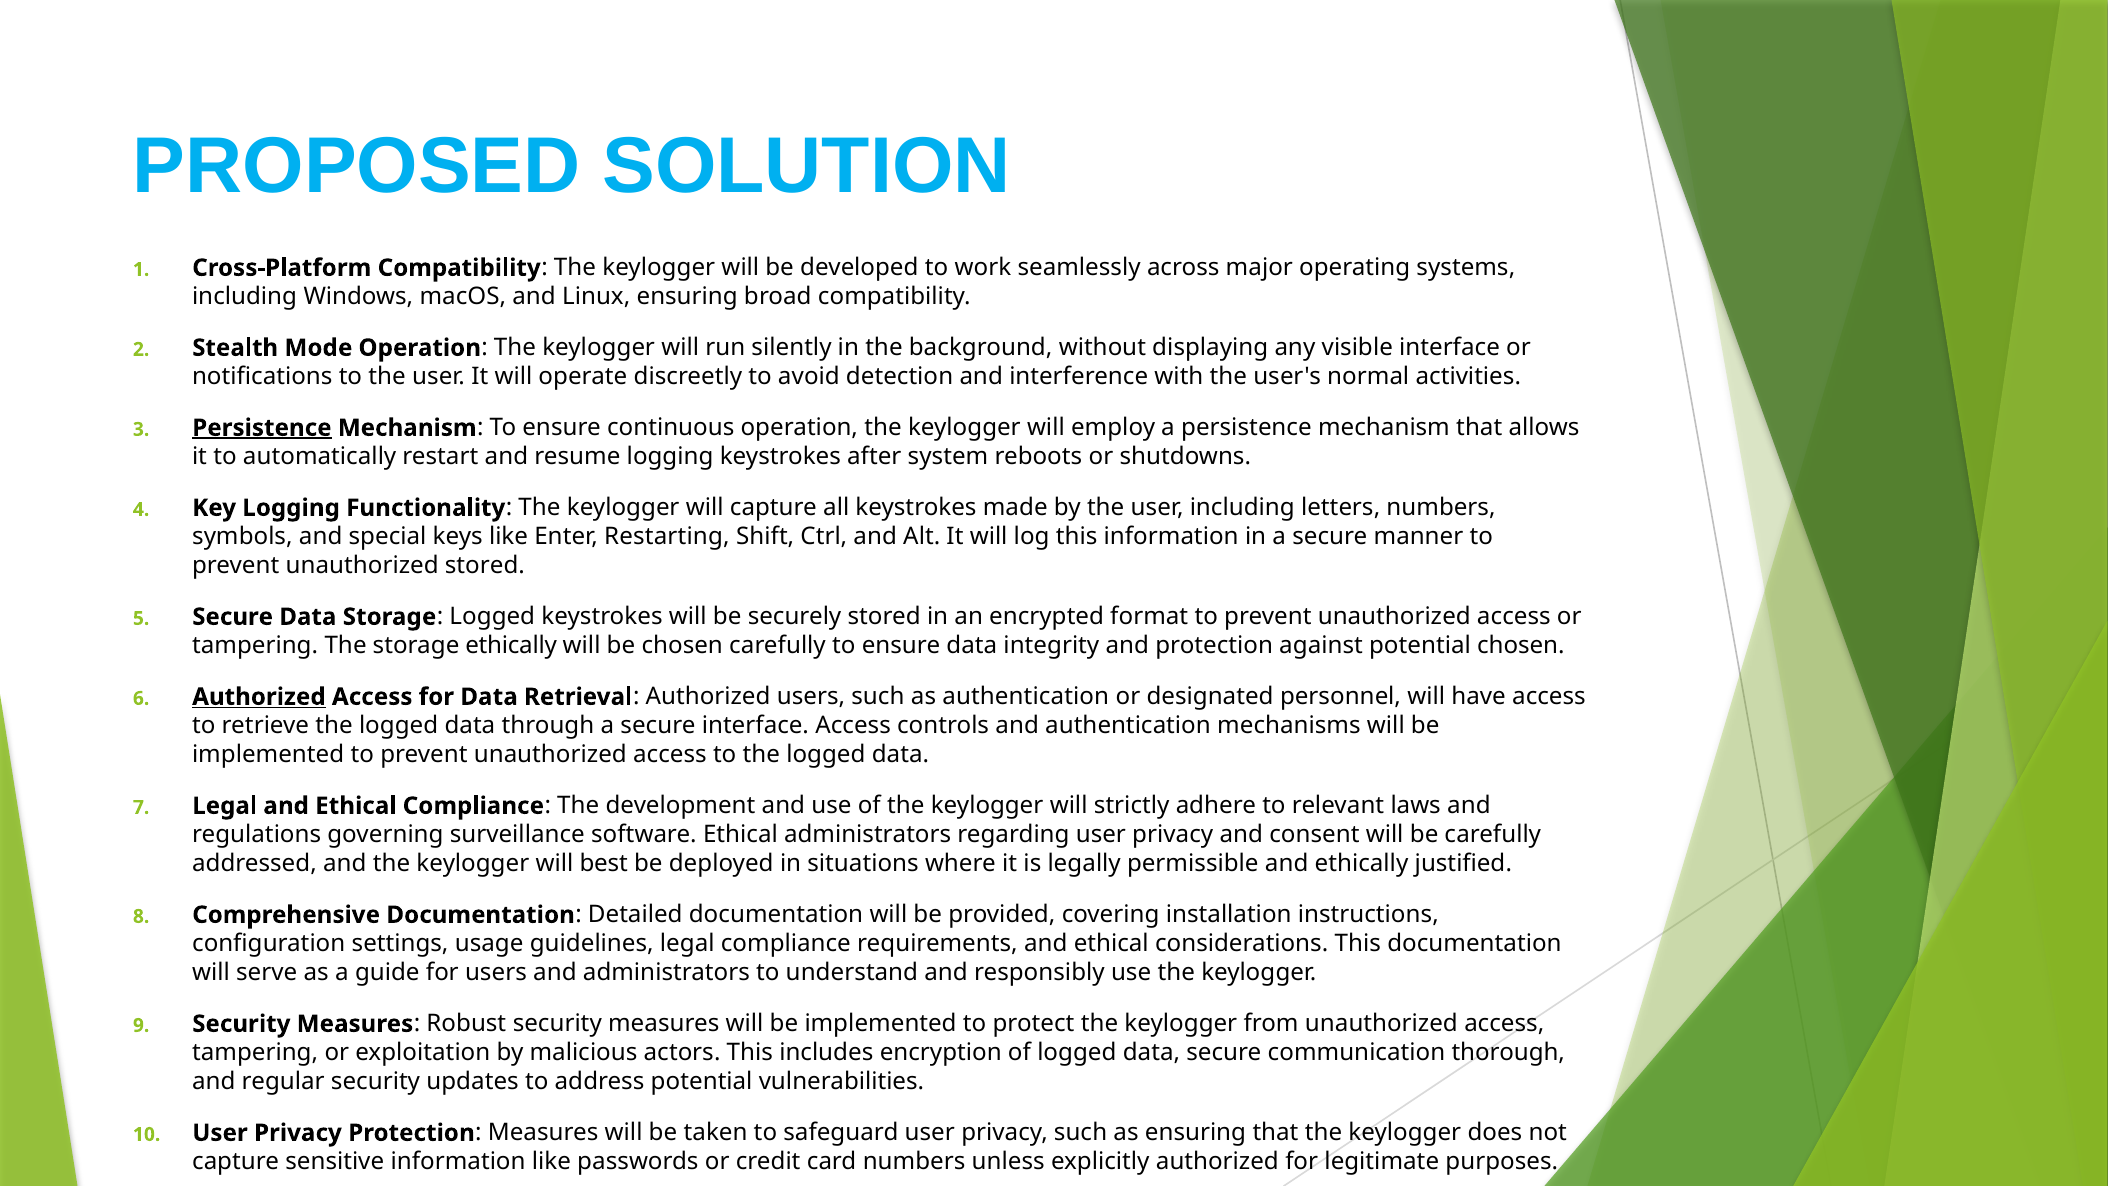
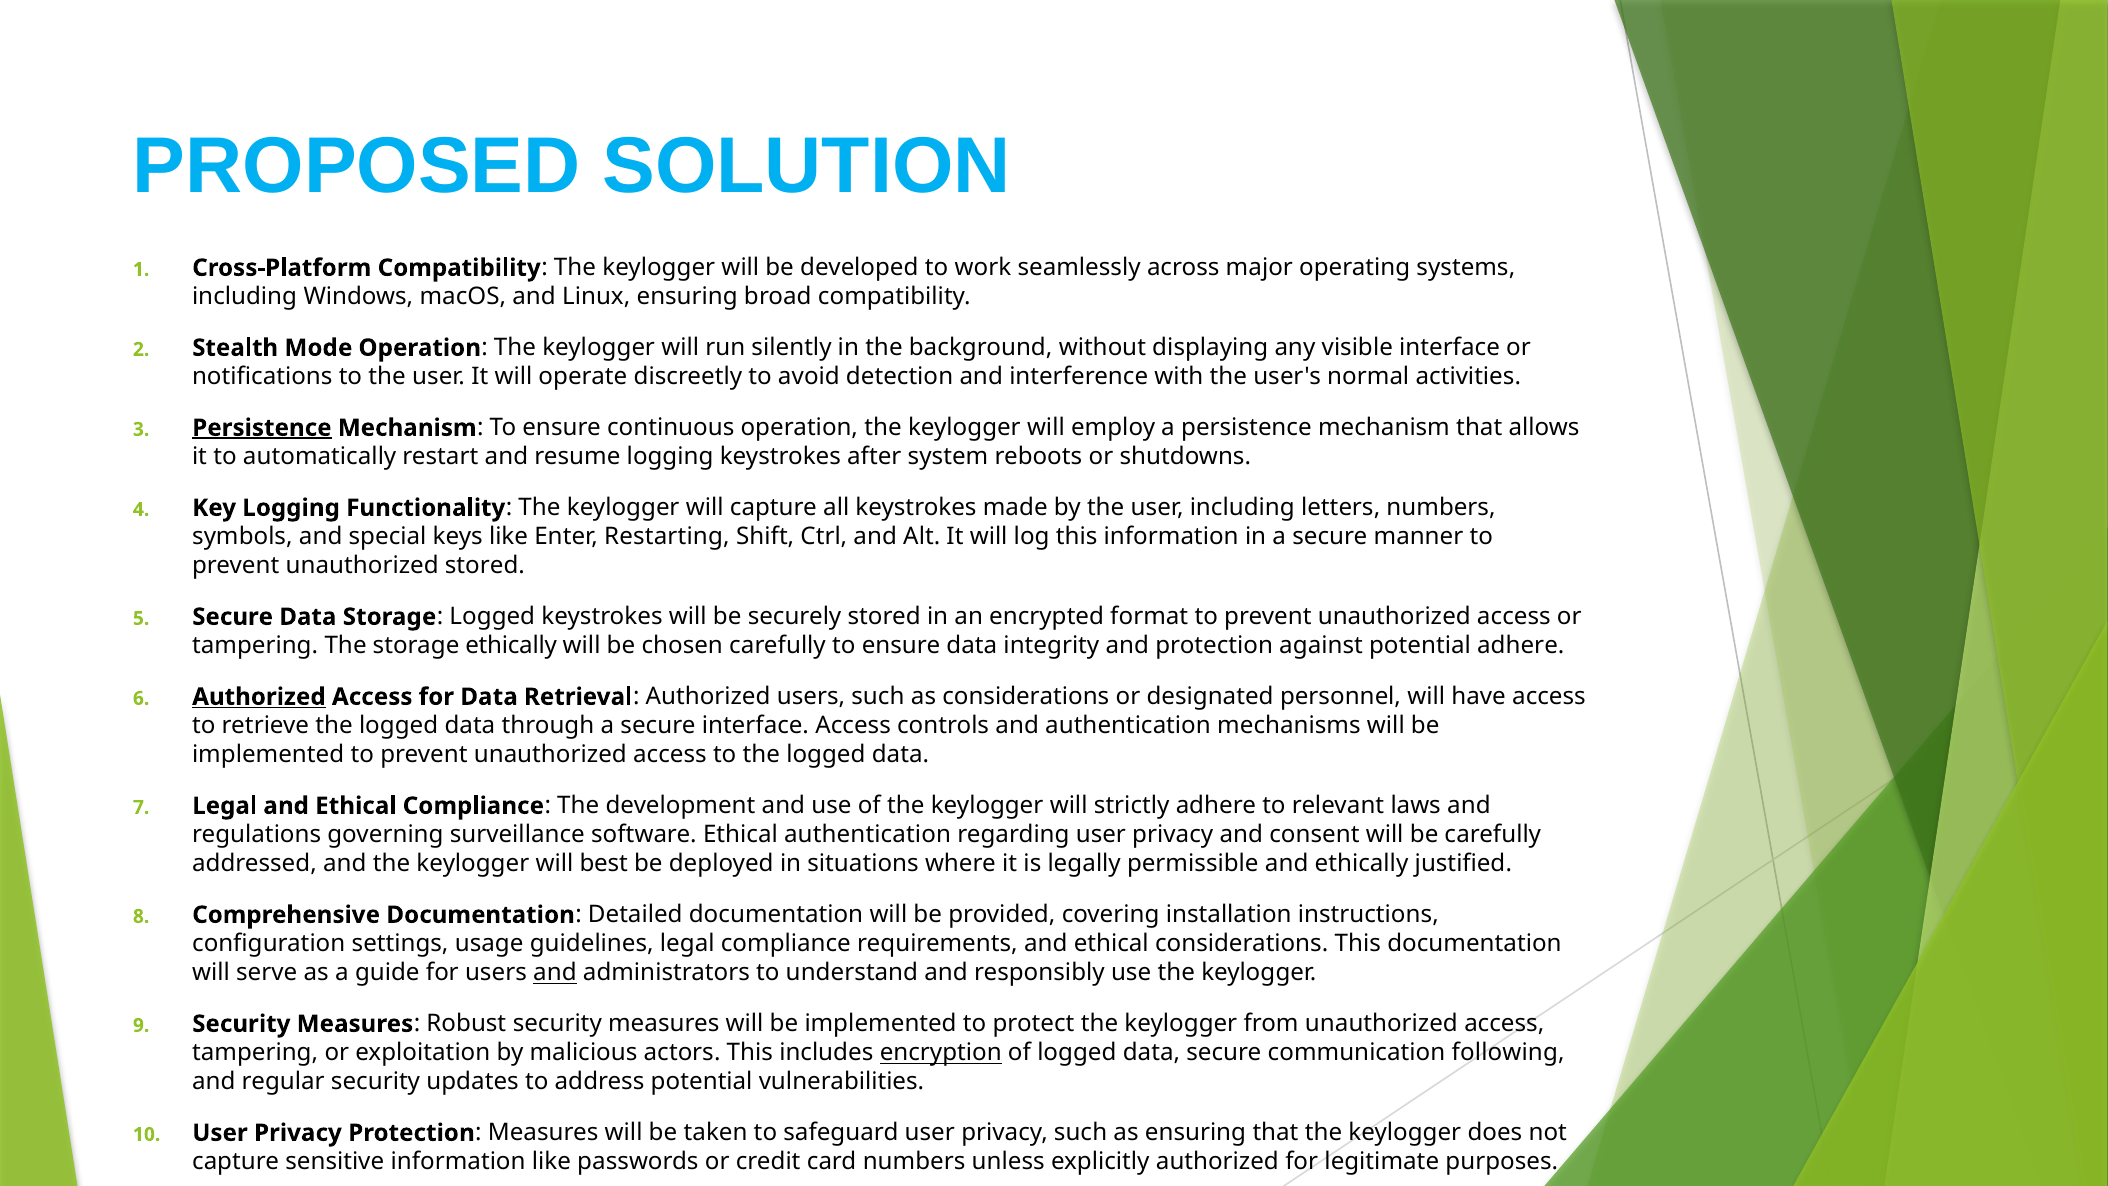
potential chosen: chosen -> adhere (1521, 646)
as authentication: authentication -> considerations (1026, 697)
Ethical administrators: administrators -> authentication (868, 835)
and underline: none -> present (555, 973)
encryption underline: none -> present (941, 1053)
thorough: thorough -> following (1508, 1053)
